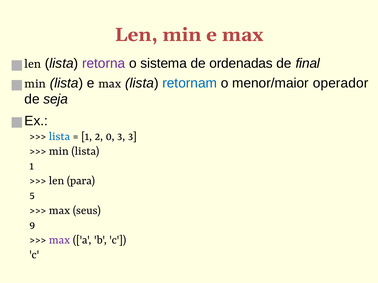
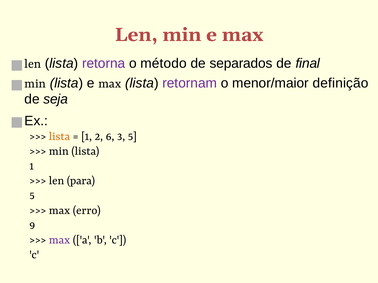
sistema: sistema -> método (164, 64)
ordenadas: ordenadas -> separados (241, 64)
retornam colour: blue -> purple (190, 83)
operador: operador -> definição (341, 83)
lista colour: blue -> orange (59, 136)
0: 0 -> 6 (110, 136)
3 3: 3 -> 5 (132, 136)
seus: seus -> erro (87, 210)
